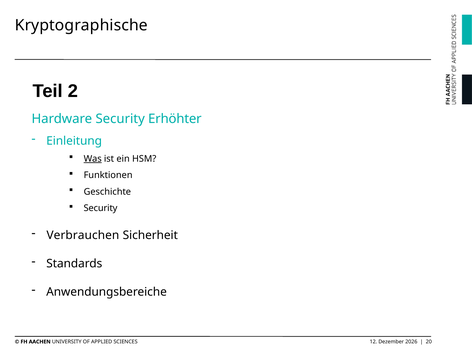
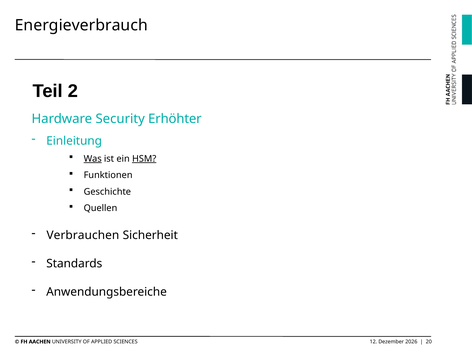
Kryptographische: Kryptographische -> Energieverbrauch (81, 25)
HSM underline: none -> present (144, 159)
Security: Security -> Quellen (100, 208)
